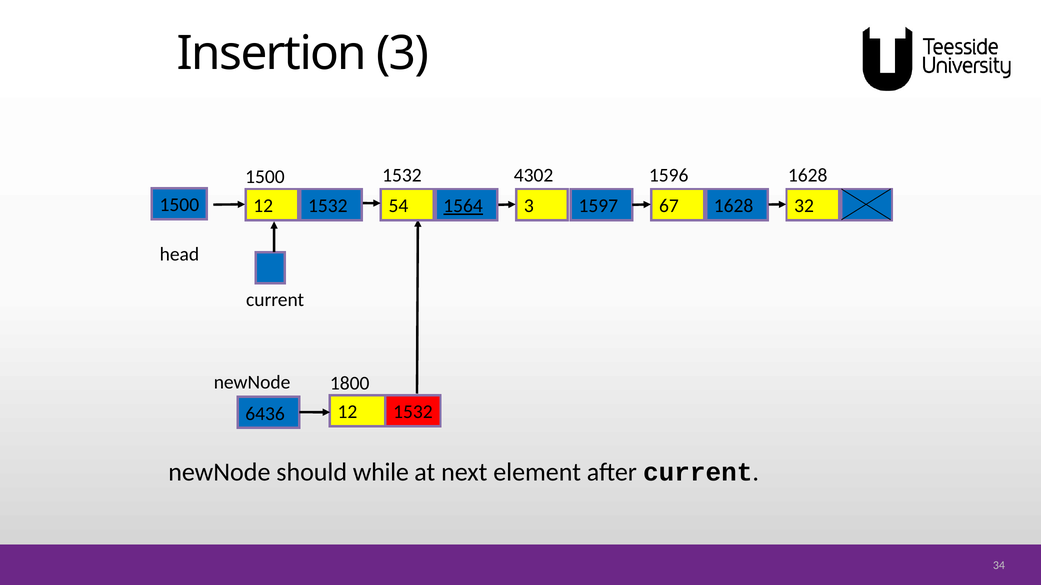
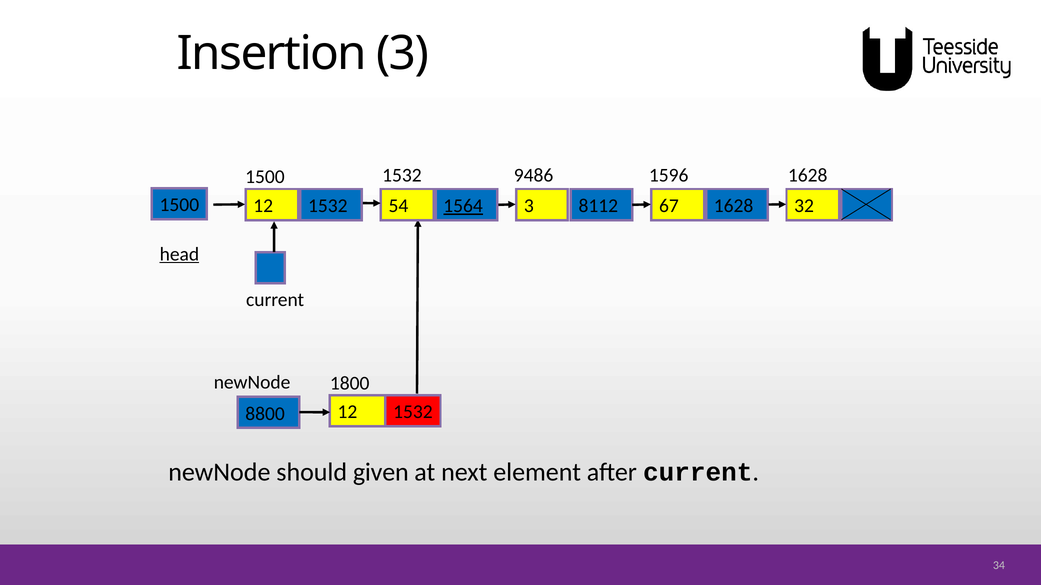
4302: 4302 -> 9486 (534, 175)
1597: 1597 -> 8112 (598, 206)
head underline: none -> present (179, 254)
6436: 6436 -> 8800 (265, 414)
while: while -> given (381, 473)
